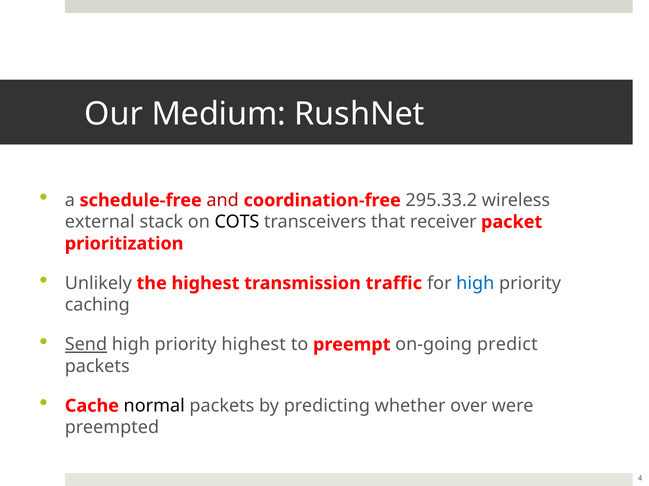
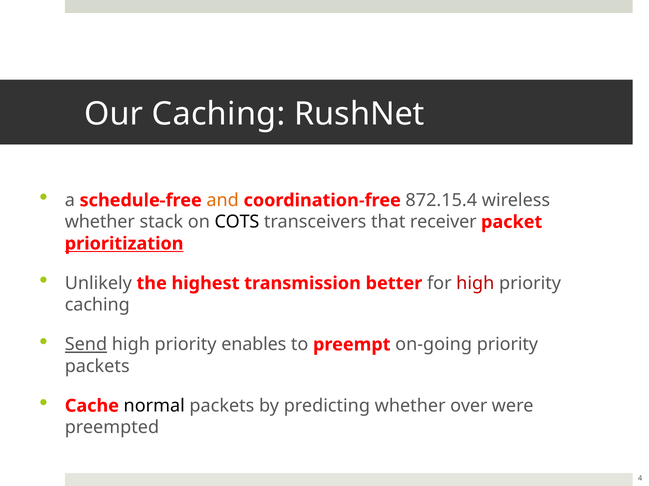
Our Medium: Medium -> Caching (219, 114)
and colour: red -> orange (223, 201)
295.33.2: 295.33.2 -> 872.15.4 (441, 201)
external: external -> whether (100, 222)
prioritization underline: none -> present (124, 244)
traffic: traffic -> better (394, 284)
high colour: blue -> red (475, 284)
priority highest: highest -> enables (254, 345)
on-going predict: predict -> priority (507, 345)
